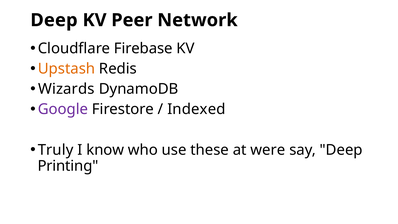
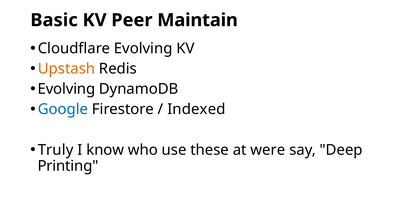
Deep: Deep -> Basic (54, 20)
Network: Network -> Maintain (198, 20)
Cloudflare Firebase: Firebase -> Evolving (143, 48)
Wizards: Wizards -> Evolving (66, 89)
Google colour: purple -> blue (63, 109)
